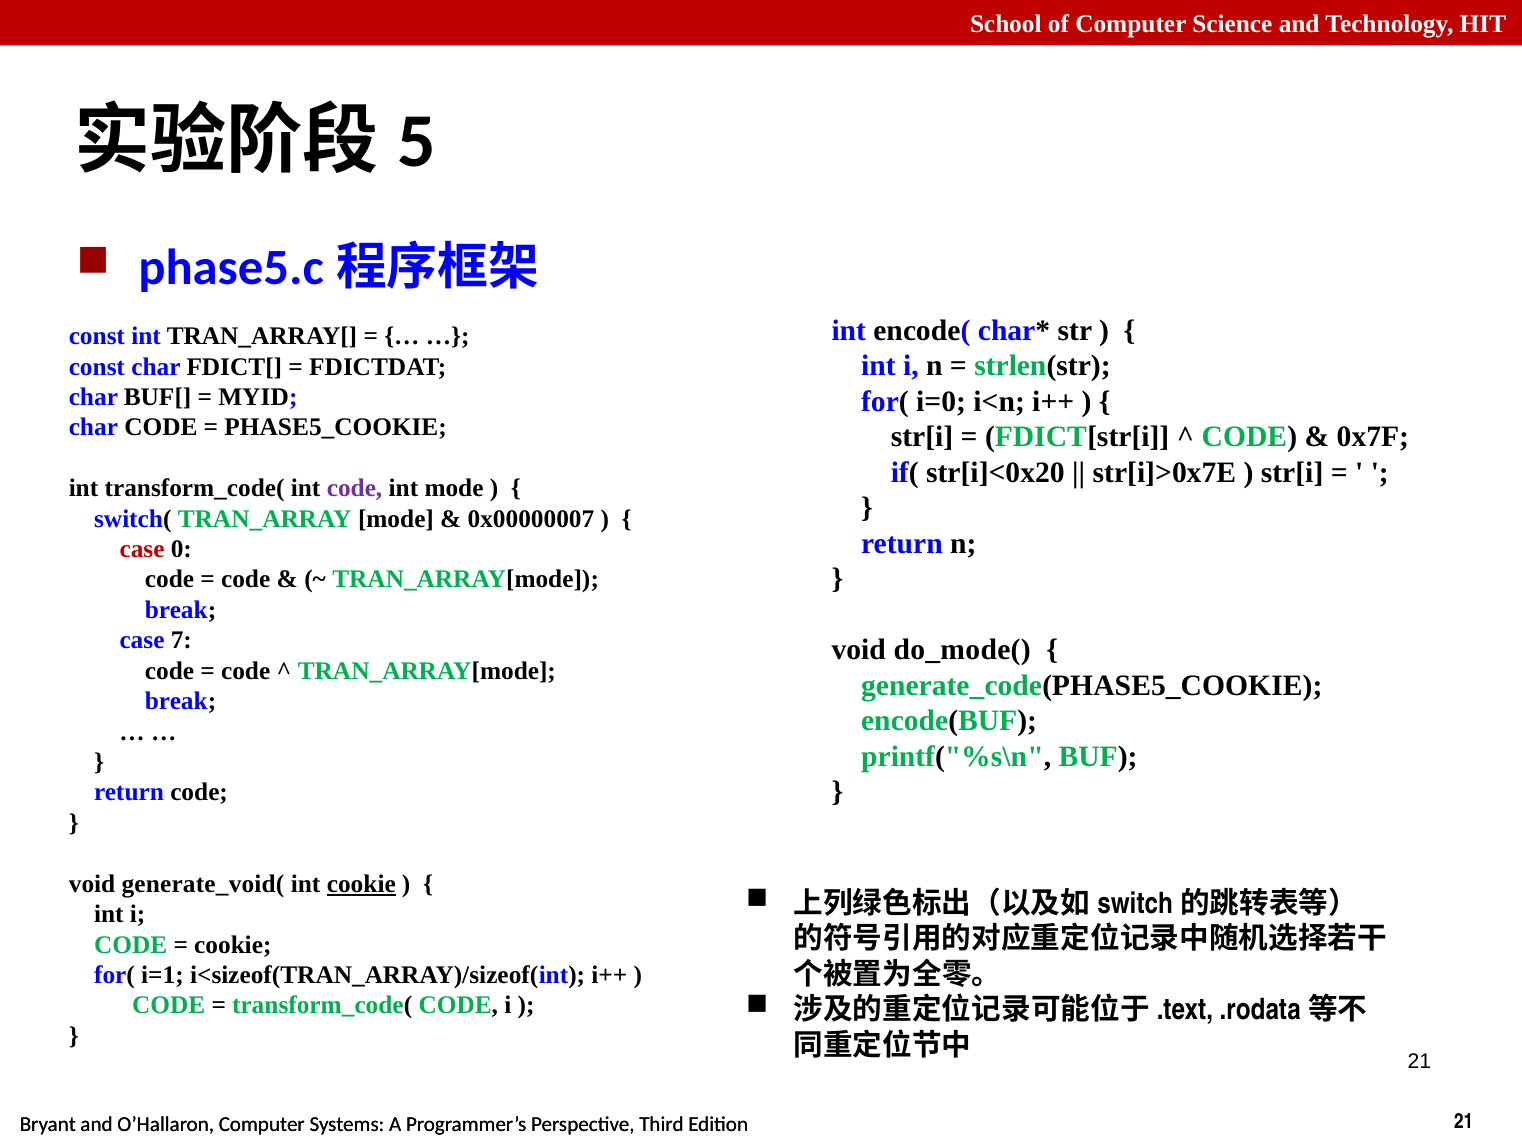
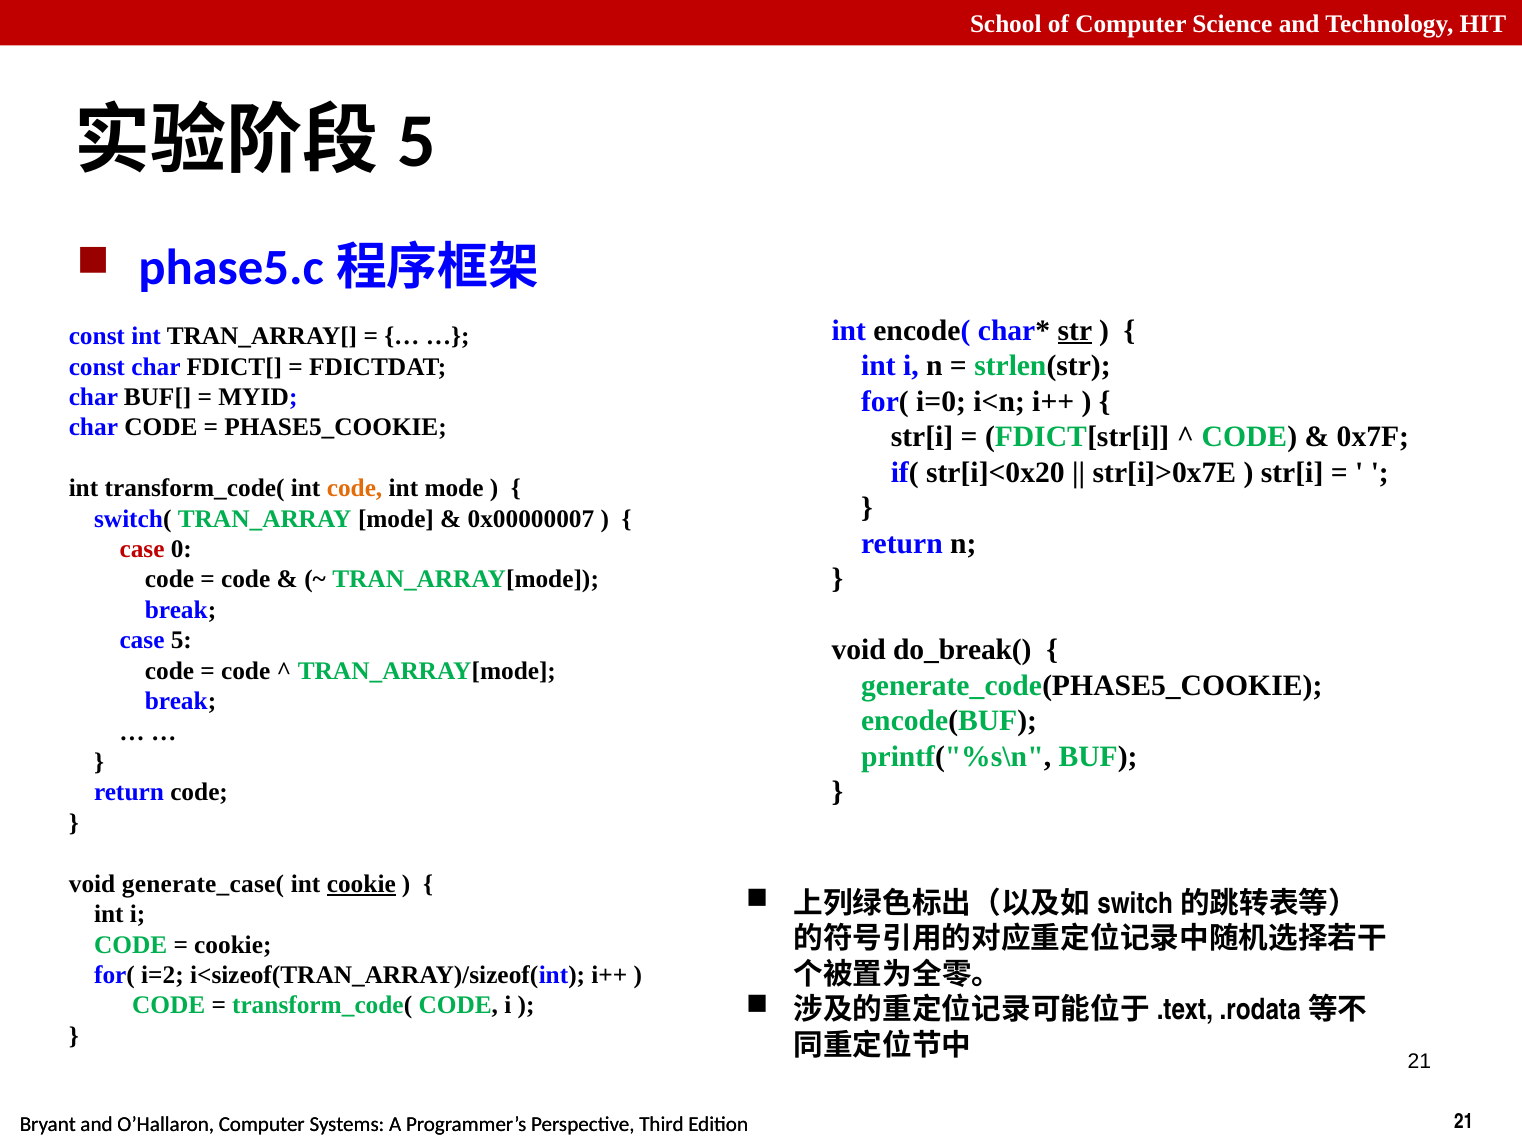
str underline: none -> present (1075, 331)
code colour: purple -> orange (355, 489)
7: 7 -> 5 (181, 641)
do_mode(: do_mode( -> do_break( (962, 650)
generate_void(: generate_void( -> generate_case( (203, 884)
i=1: i=1 -> i=2 (162, 976)
